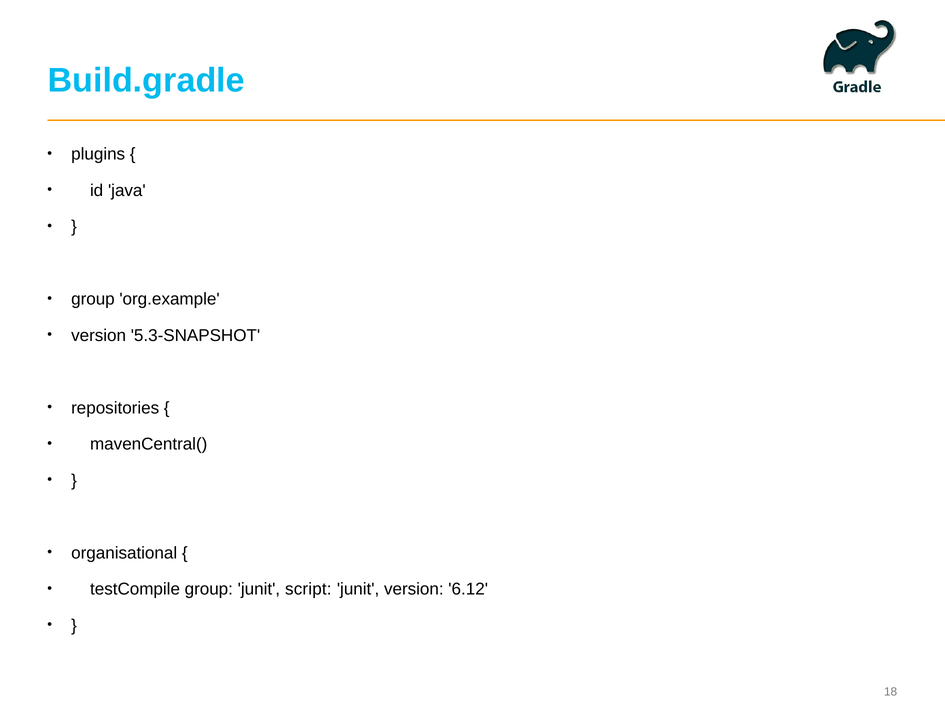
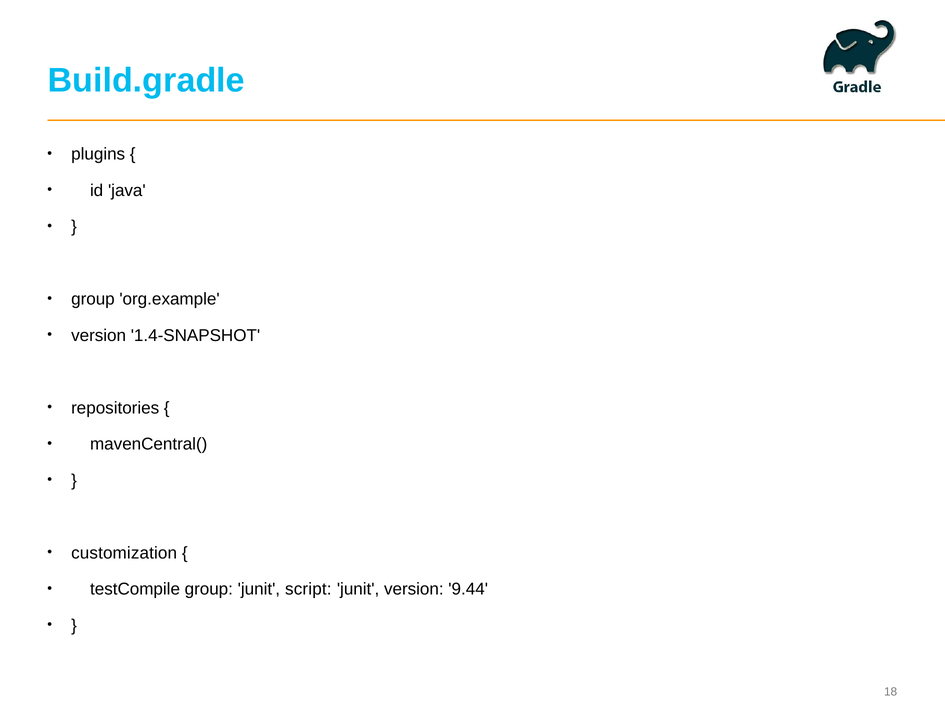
5.3-SNAPSHOT: 5.3-SNAPSHOT -> 1.4-SNAPSHOT (195, 335)
organisational: organisational -> customization (124, 553)
6.12: 6.12 -> 9.44 (468, 589)
